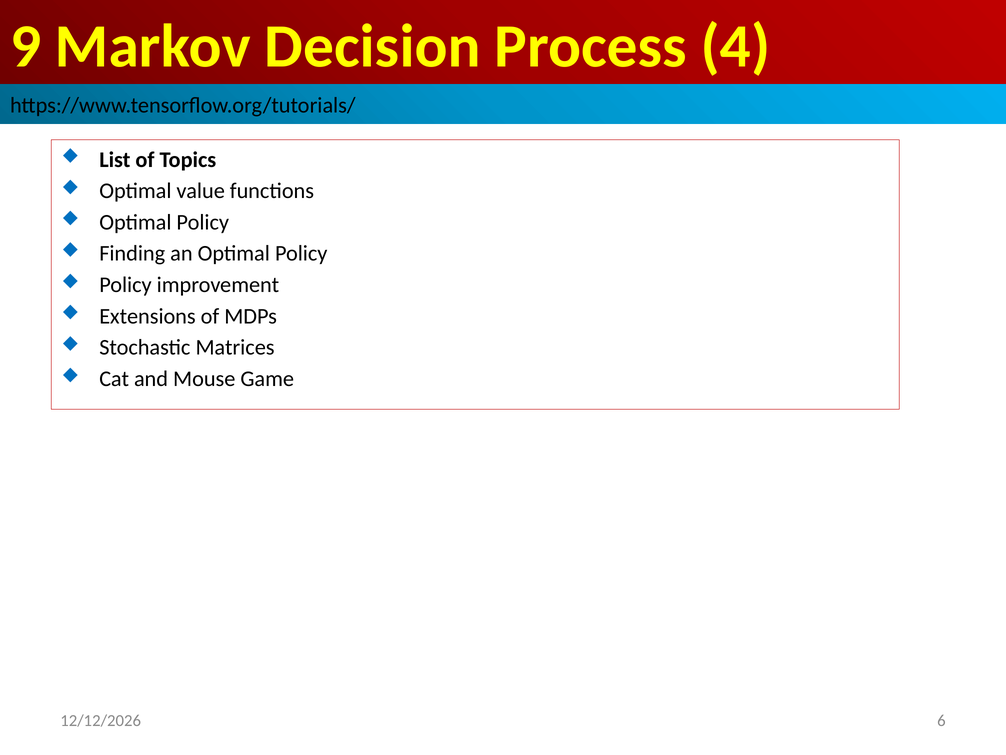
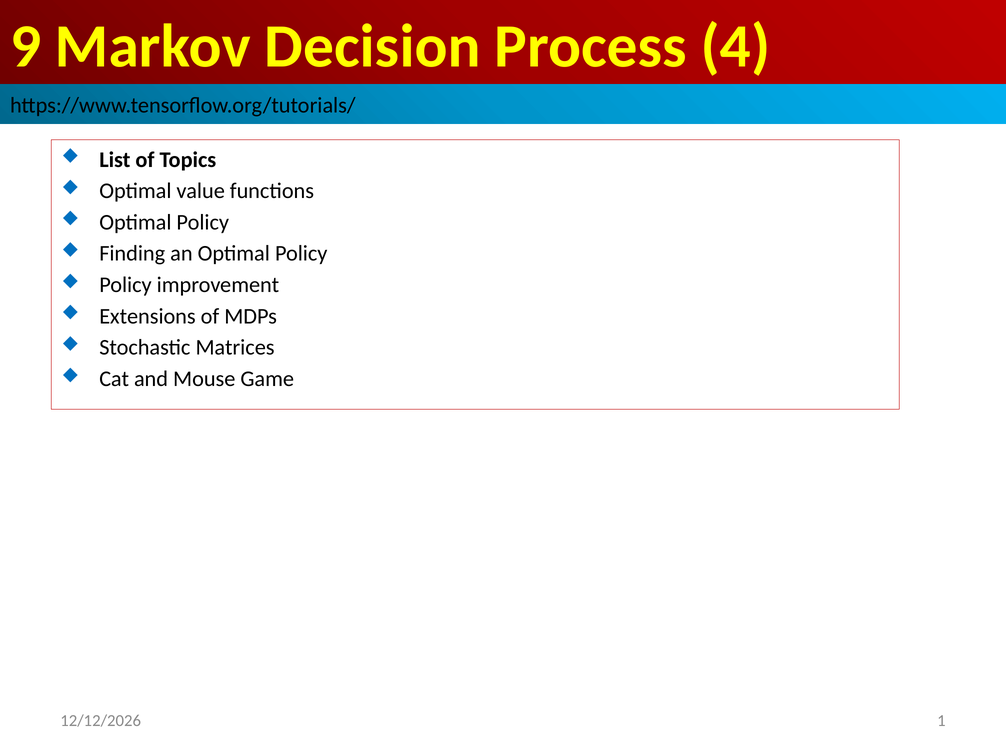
6: 6 -> 1 (941, 720)
